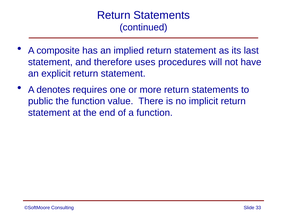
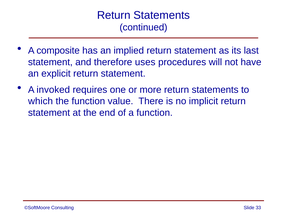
denotes: denotes -> invoked (53, 90)
public: public -> which (40, 101)
